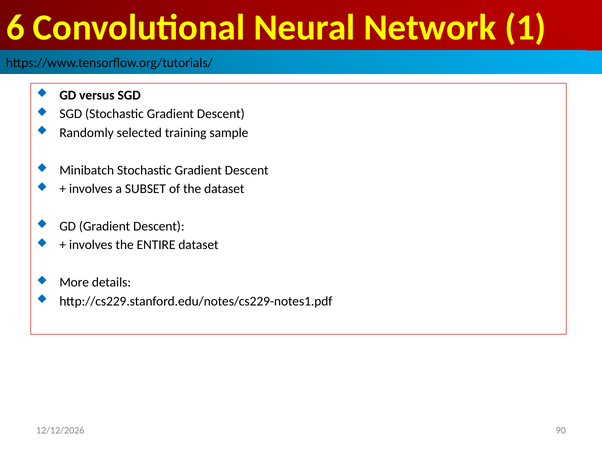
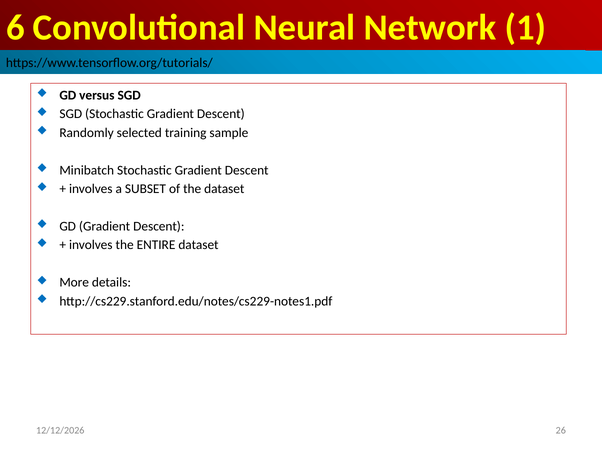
90: 90 -> 26 (561, 431)
